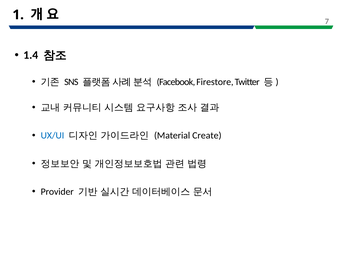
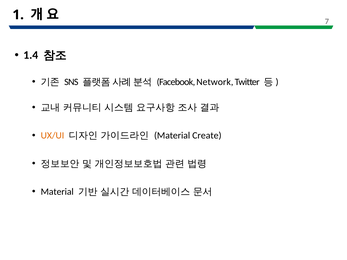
Firestore: Firestore -> Network (215, 82)
UX/UI colour: blue -> orange (52, 136)
Provider: Provider -> Material (57, 192)
